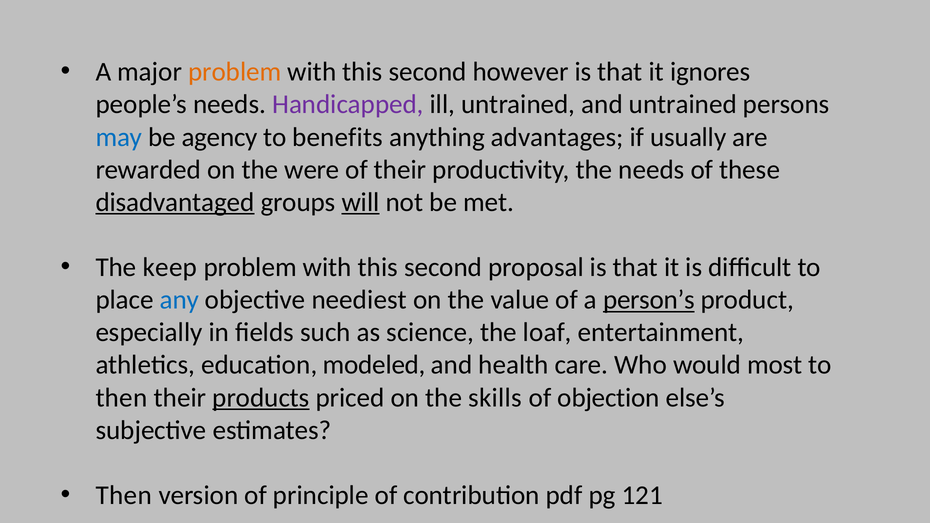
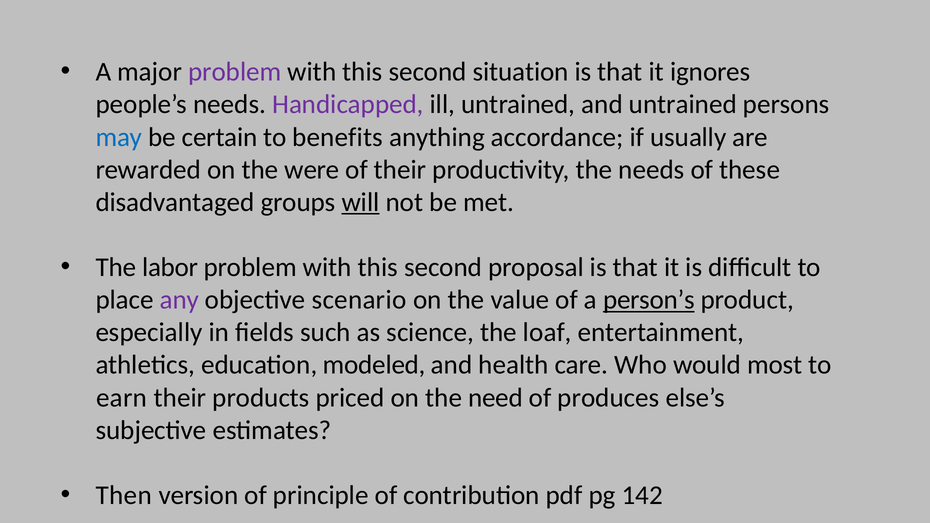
problem colour: orange -> purple (235, 72)
however: however -> situation (521, 72)
agency: agency -> certain (220, 137)
advantages: advantages -> accordance (557, 137)
disadvantaged underline: present -> none (175, 202)
keep: keep -> labor (170, 267)
any colour: blue -> purple (179, 300)
neediest: neediest -> scenario (359, 300)
then: then -> earn (122, 398)
products underline: present -> none (261, 398)
skills: skills -> need (496, 398)
objection: objection -> produces (608, 398)
121: 121 -> 142 (642, 495)
